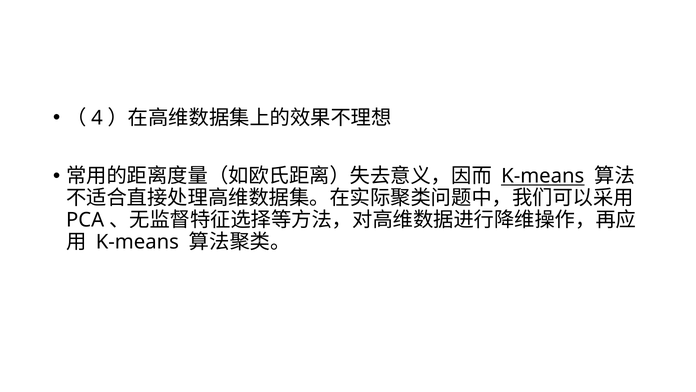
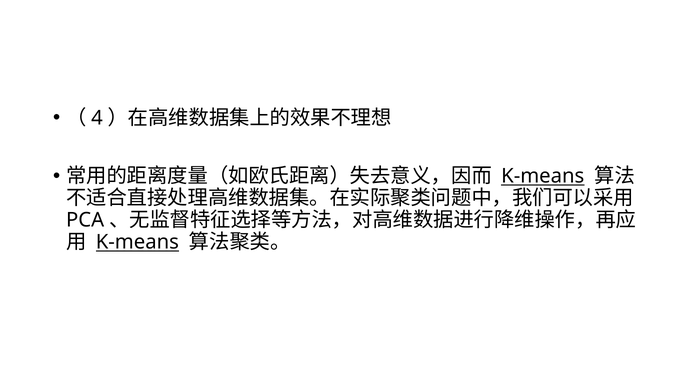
K-means underline: none -> present (137, 242)
